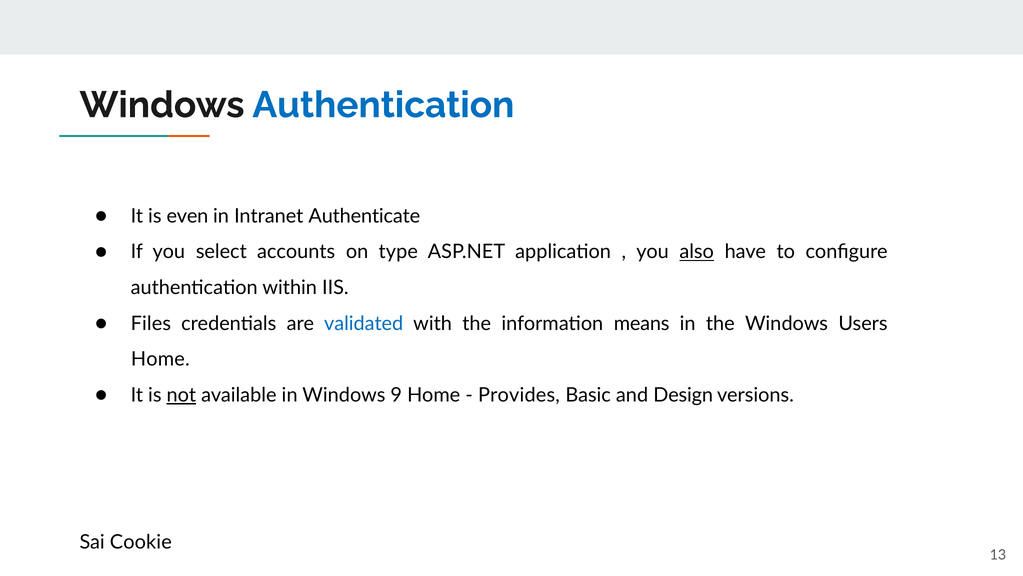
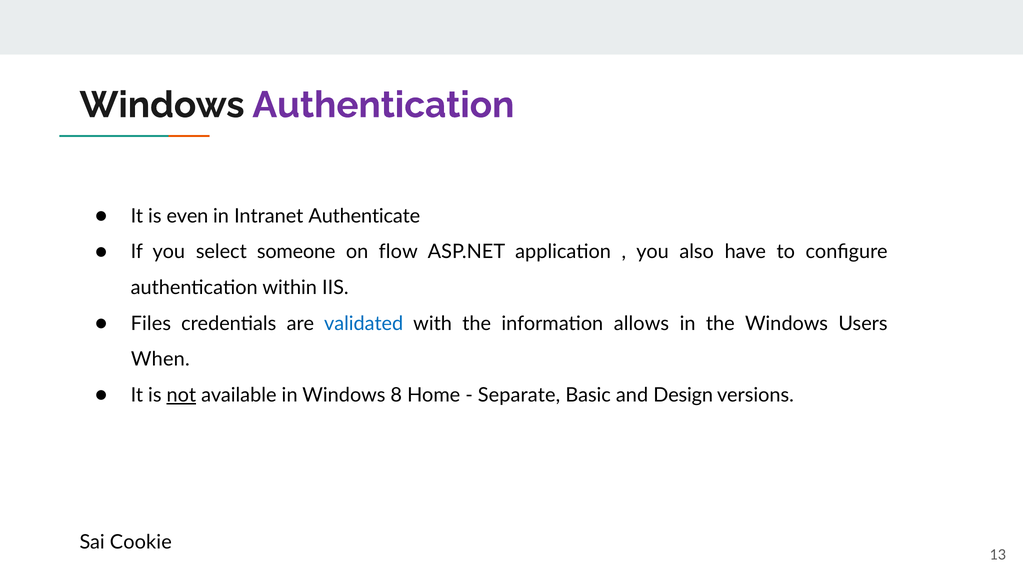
Authentication colour: blue -> purple (383, 105)
accounts: accounts -> someone (296, 252)
type: type -> flow (398, 252)
also underline: present -> none (697, 252)
means: means -> allows (641, 323)
Home: Home -> When (160, 359)
9: 9 -> 8 (396, 395)
Provides: Provides -> Separate (519, 395)
